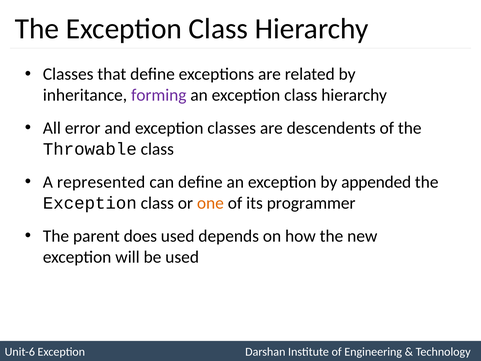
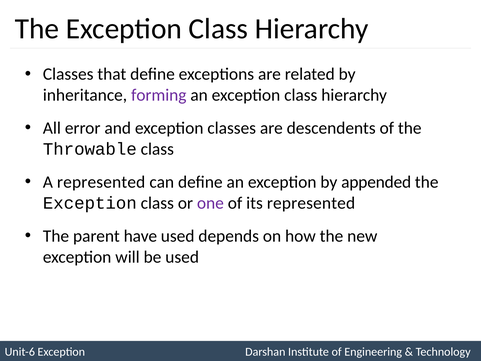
one colour: orange -> purple (210, 203)
its programmer: programmer -> represented (311, 203)
does: does -> have (140, 236)
